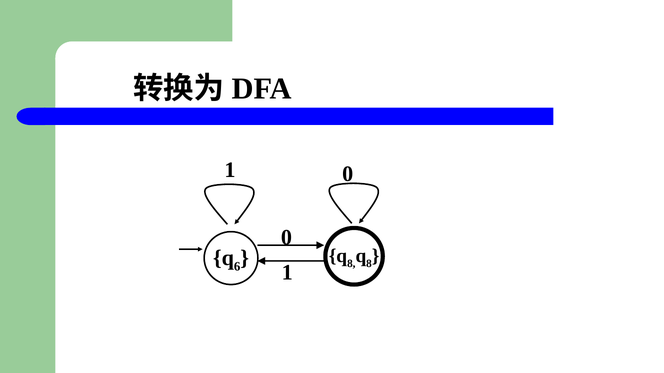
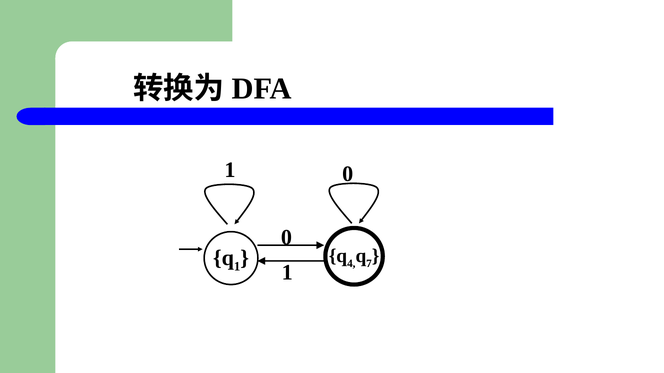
8: 8 -> 4 (351, 264)
8: 8 -> 7 (369, 264)
6: 6 -> 1 (237, 267)
